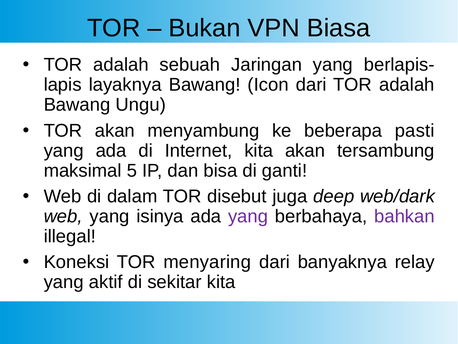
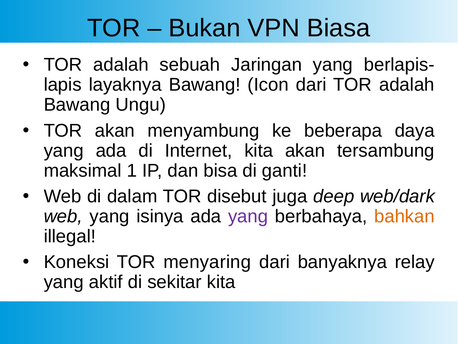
pasti: pasti -> daya (415, 130)
5: 5 -> 1 (132, 170)
bahkan colour: purple -> orange (404, 216)
